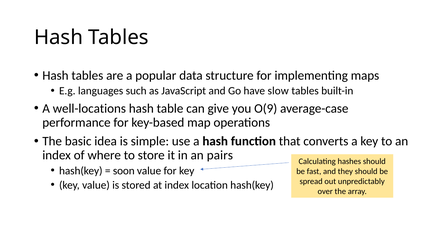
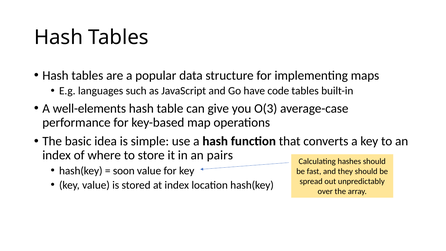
slow: slow -> code (278, 91)
well-locations: well-locations -> well-elements (89, 108)
O(9: O(9 -> O(3 (266, 108)
